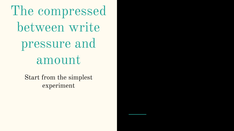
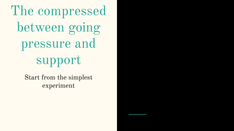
write: write -> going (84, 27)
amount: amount -> support (59, 60)
